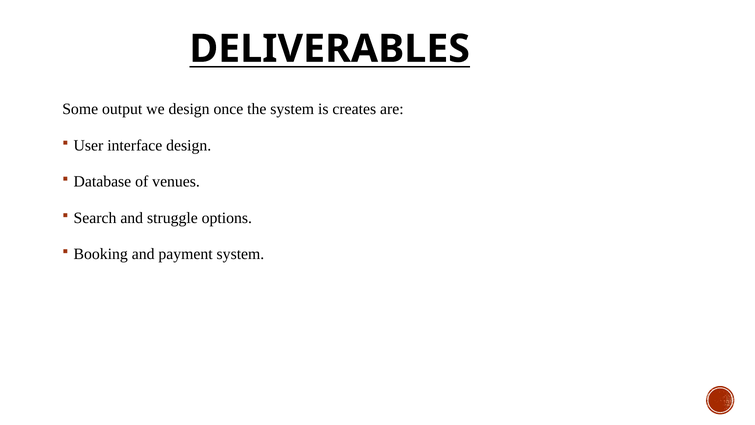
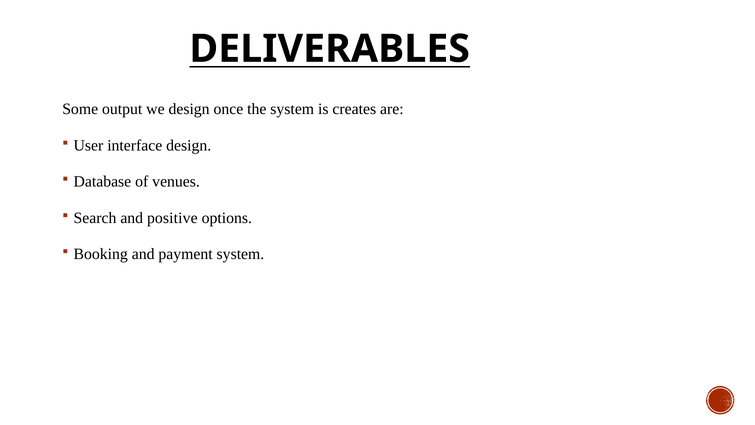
struggle: struggle -> positive (172, 218)
